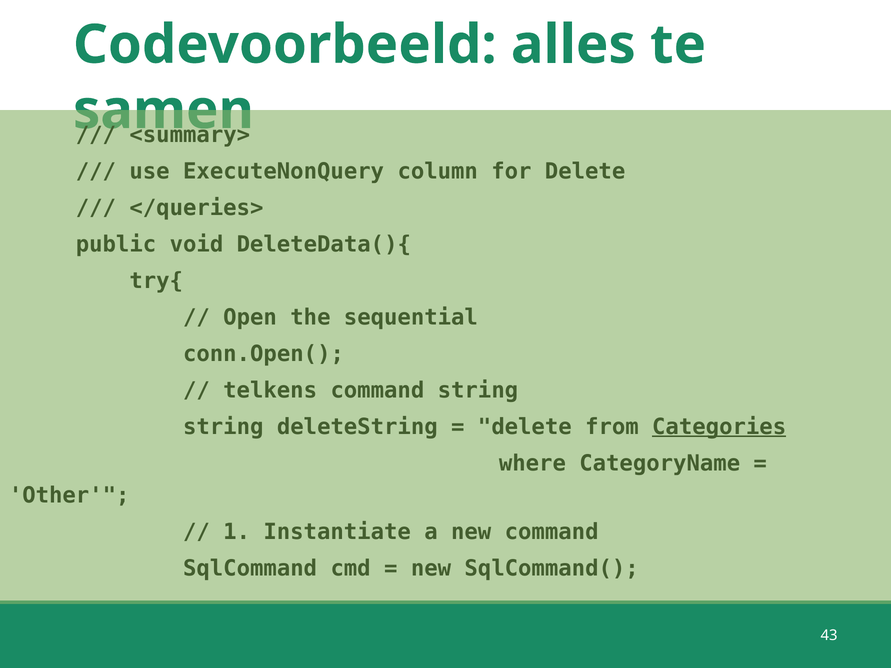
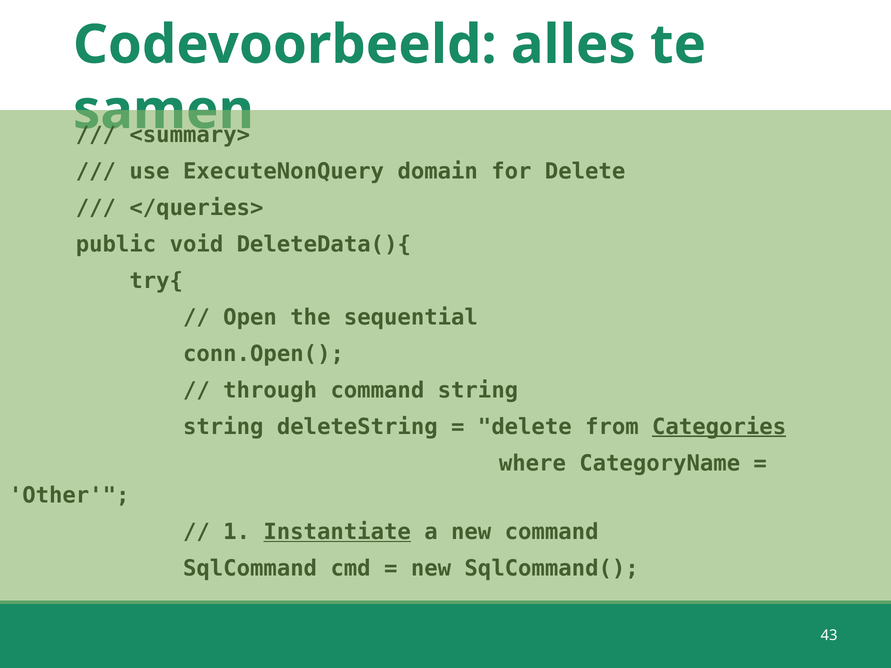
column: column -> domain (438, 171)
telkens: telkens -> through (270, 390)
Instantiate underline: none -> present (337, 532)
